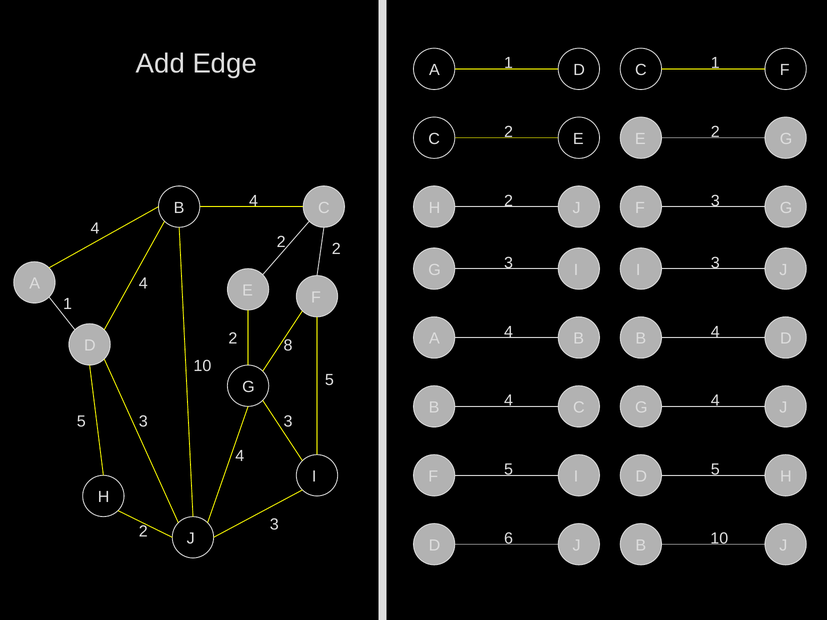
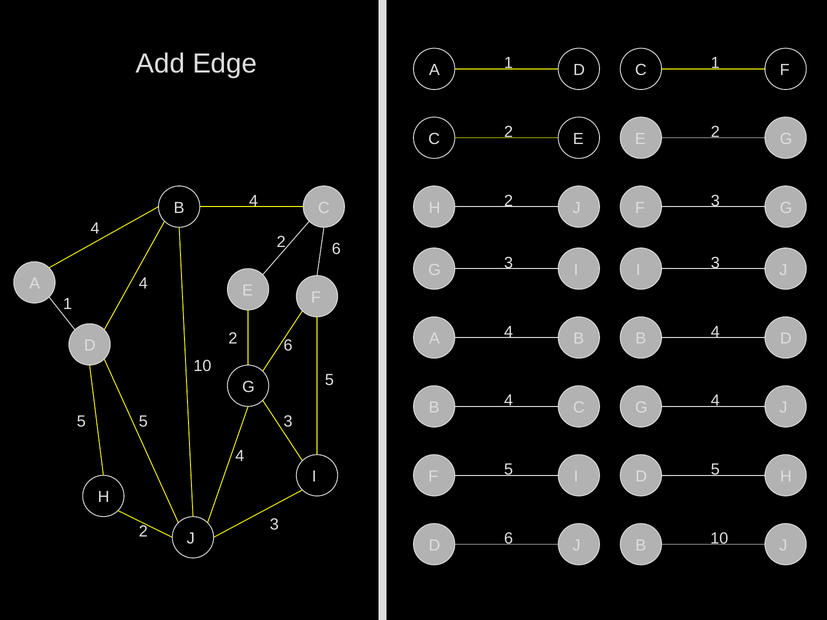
2: 2 -> 6 (336, 249)
8: 8 -> 6 (288, 346)
3: 3 -> 5 (143, 421)
